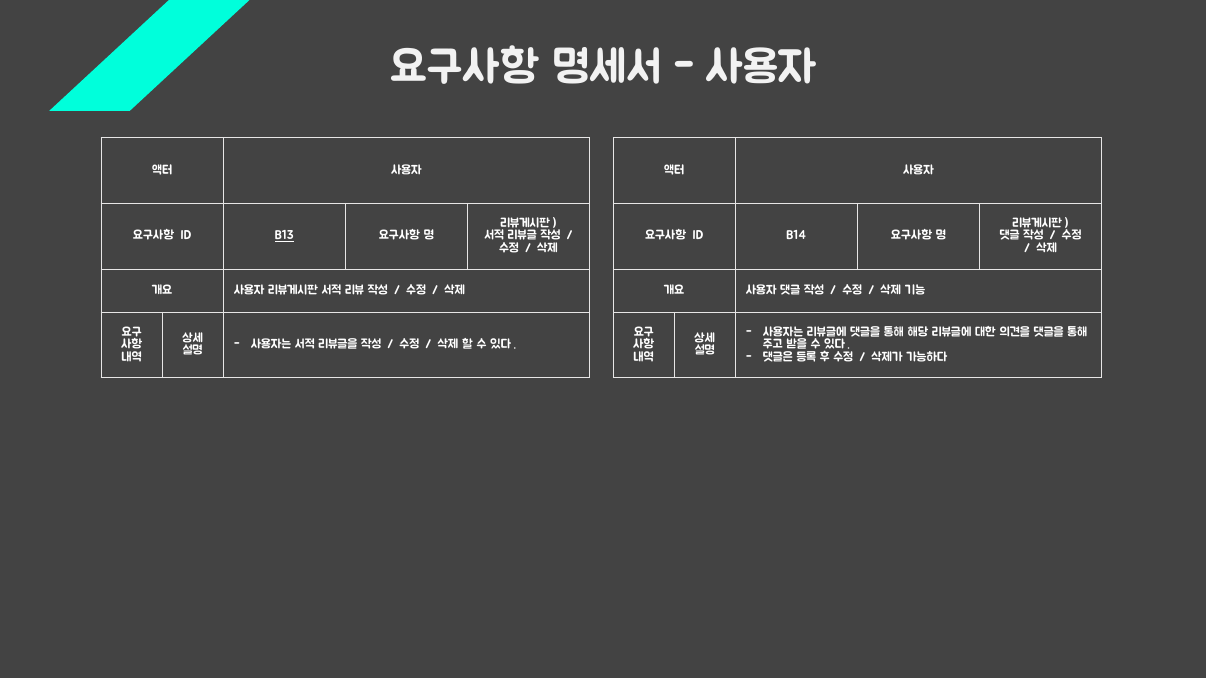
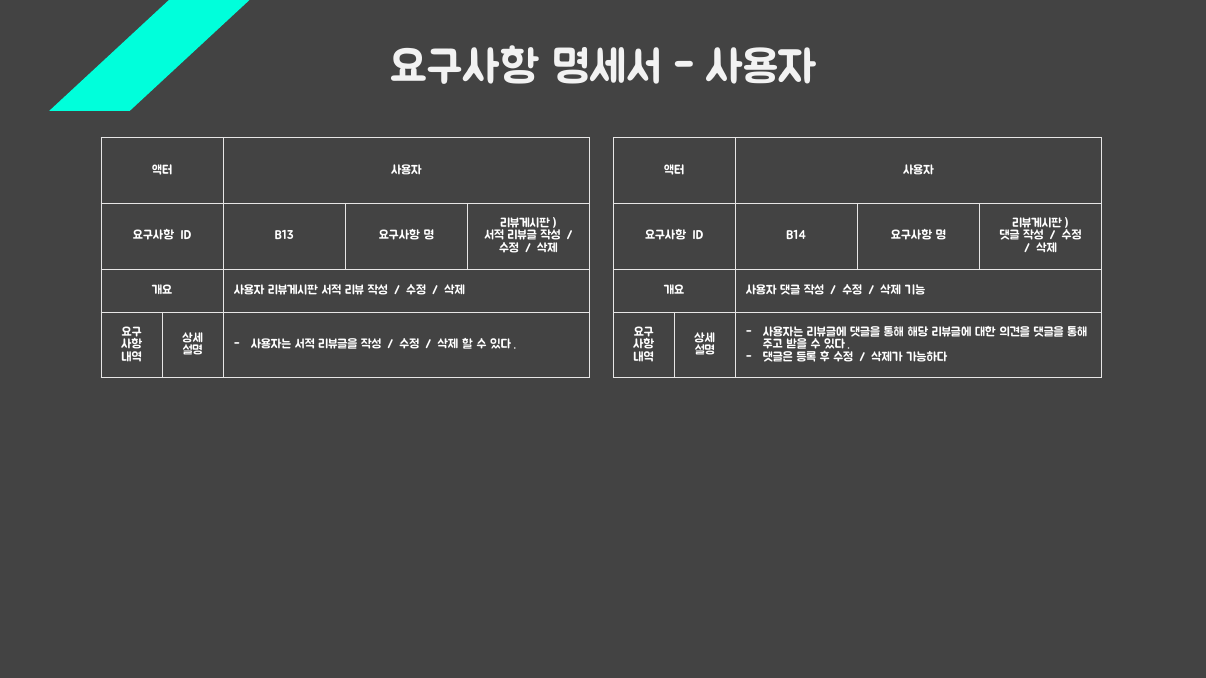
B13 underline: present -> none (284, 236)
